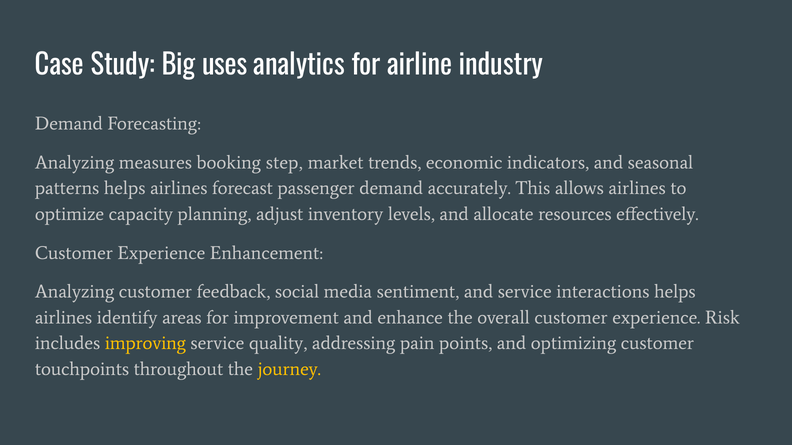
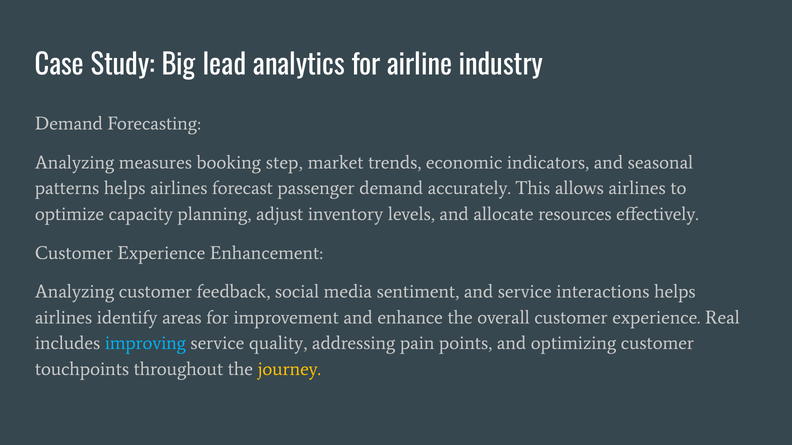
uses: uses -> lead (224, 66)
Risk: Risk -> Real (722, 318)
improving colour: yellow -> light blue (145, 344)
